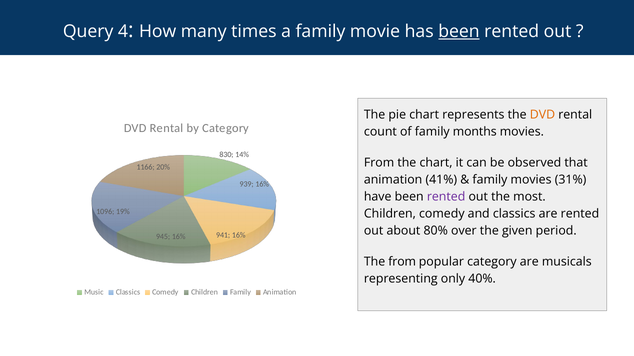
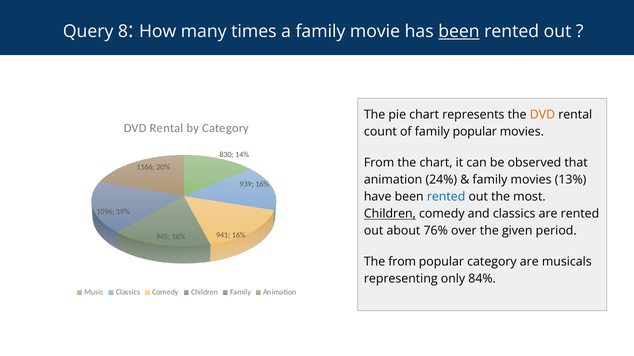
4: 4 -> 8 (123, 32)
family months: months -> popular (475, 132)
41%: 41% -> 24% (441, 180)
31%: 31% -> 13% (571, 180)
rented colour: purple -> blue (446, 197)
Children underline: none -> present (390, 214)
80%: 80% -> 76% (436, 231)
40%: 40% -> 84% (482, 279)
